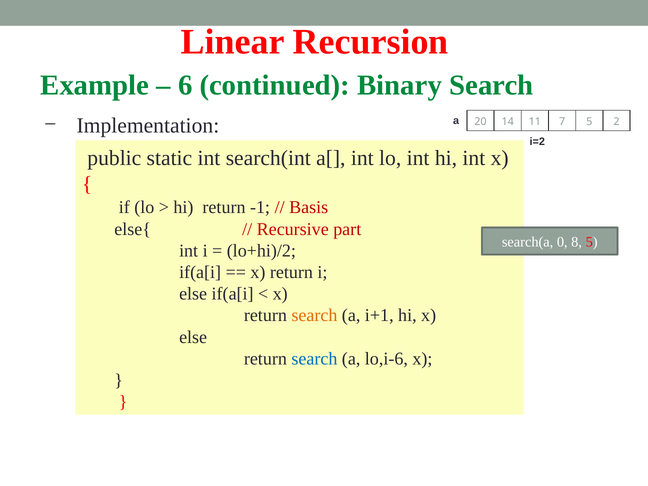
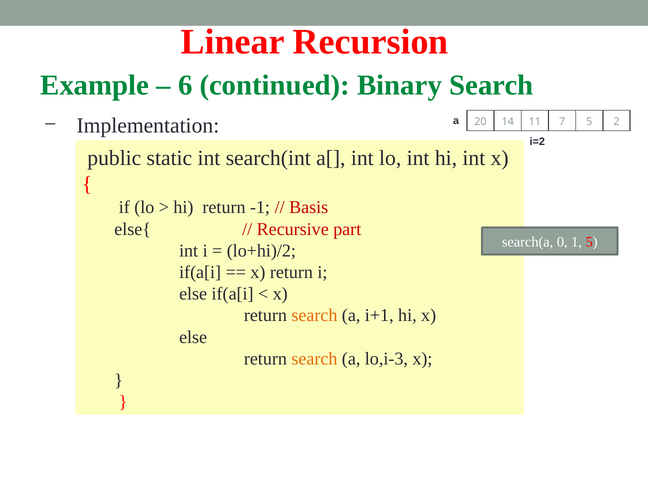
8: 8 -> 1 (577, 242)
search colour: blue -> orange (314, 359)
lo,i-6: lo,i-6 -> lo,i-3 (386, 359)
